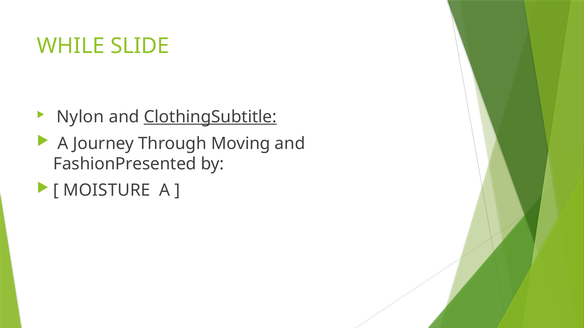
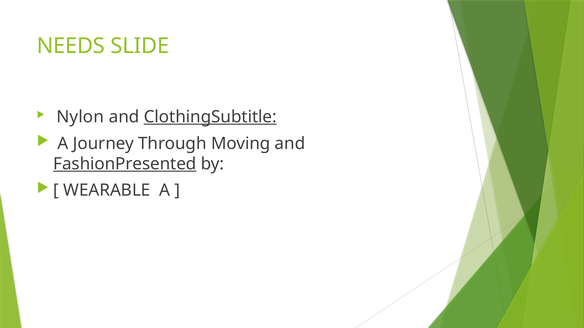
WHILE: WHILE -> NEEDS (71, 46)
FashionPresented underline: none -> present (125, 164)
MOISTURE: MOISTURE -> WEARABLE (107, 191)
